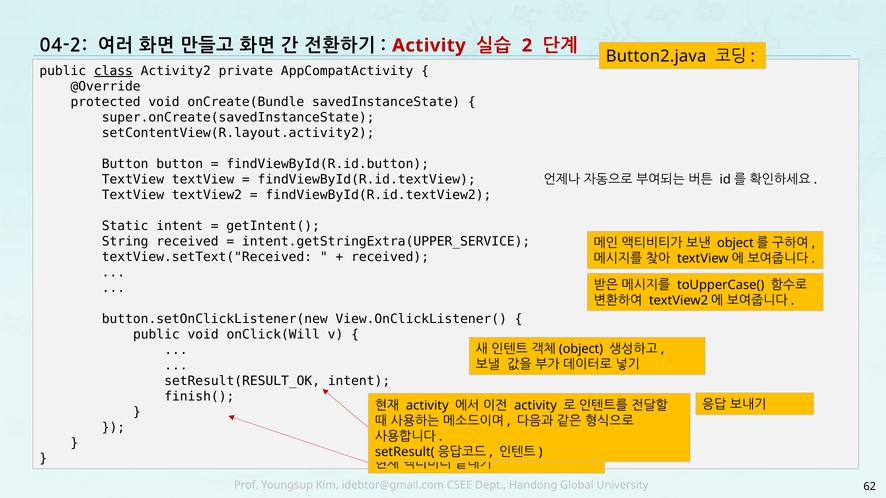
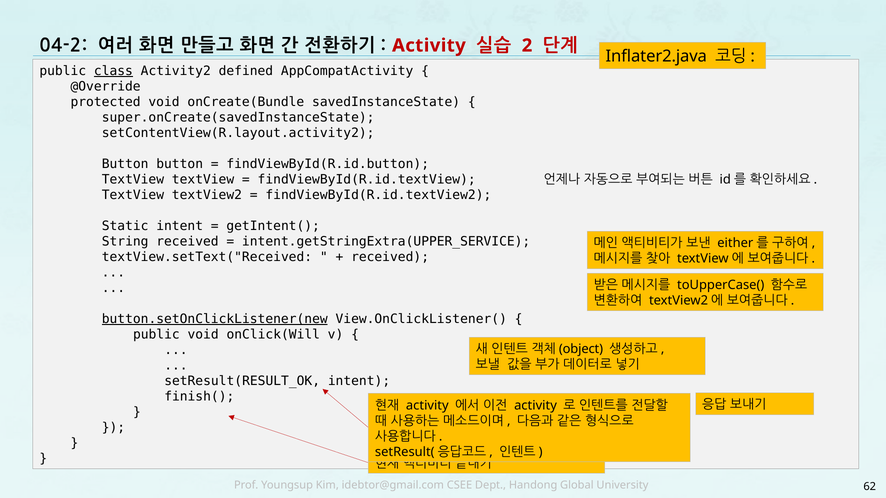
Button2.java: Button2.java -> Inflater2.java (656, 57)
private: private -> defined (246, 71)
object: object -> either (735, 243)
button.setOnClickListener(new underline: none -> present (215, 319)
